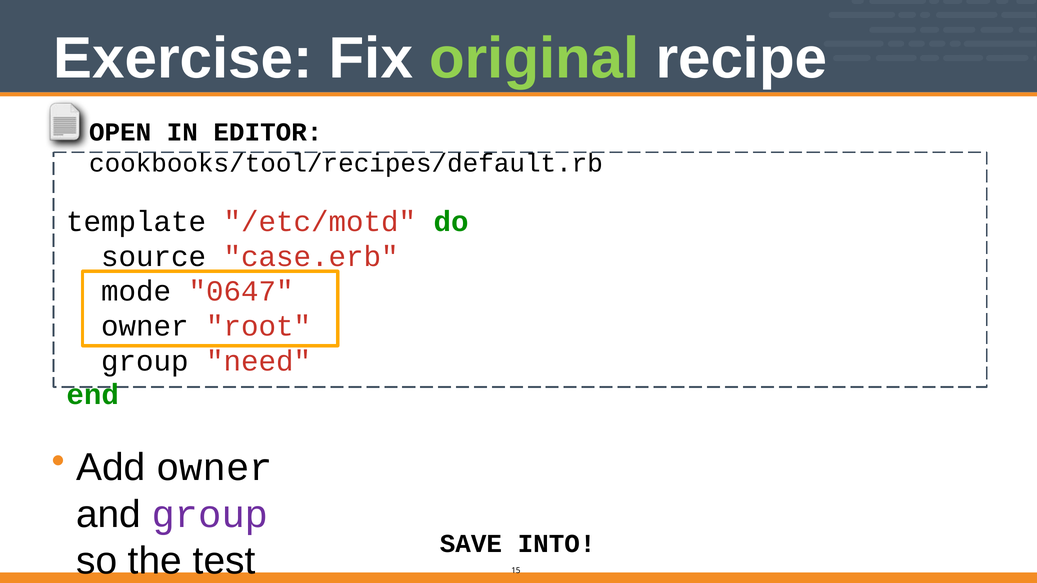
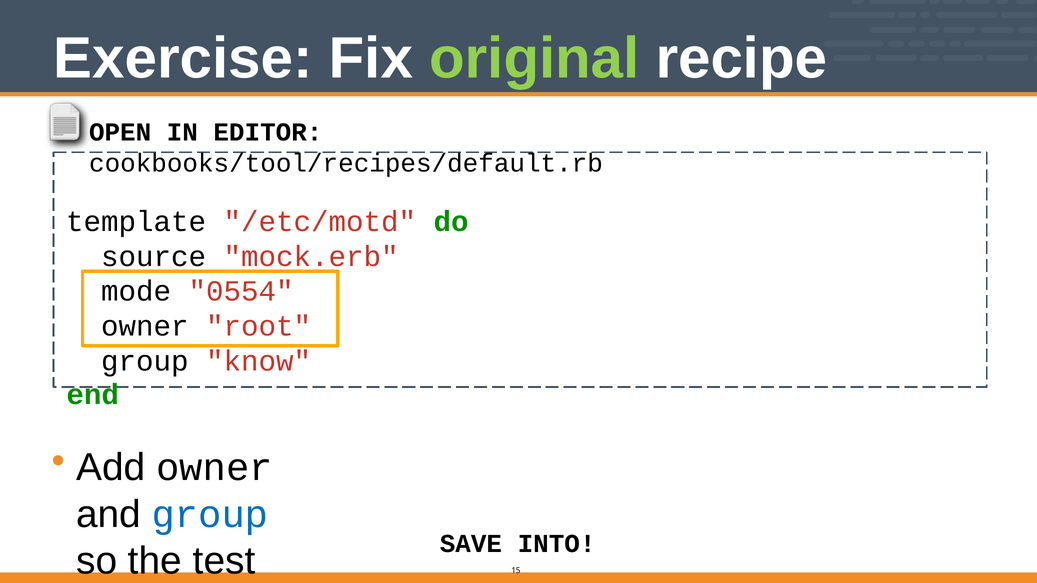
case.erb: case.erb -> mock.erb (311, 257)
0647: 0647 -> 0554 (241, 291)
need: need -> know (259, 361)
group colour: purple -> blue (210, 515)
